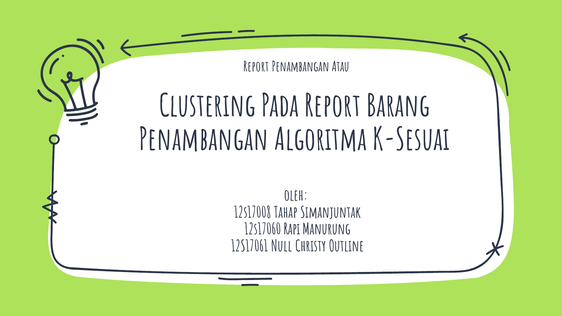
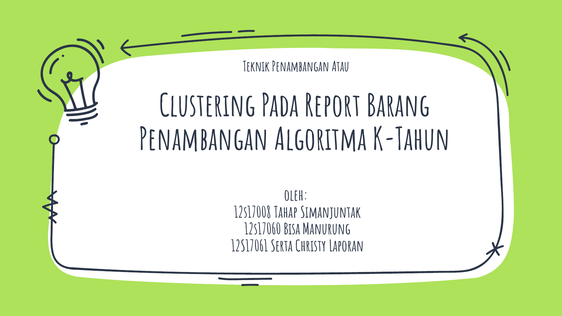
Report: Report -> Teknik (256, 67)
K-Sesuai: K-Sesuai -> K-Tahun (411, 140)
Rapi: Rapi -> Bisa (292, 229)
Null: Null -> Serta (282, 246)
Outline: Outline -> Laporan (346, 246)
